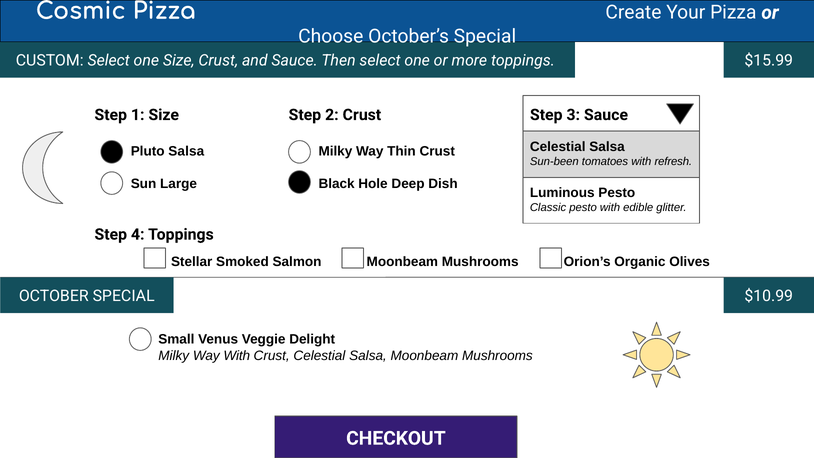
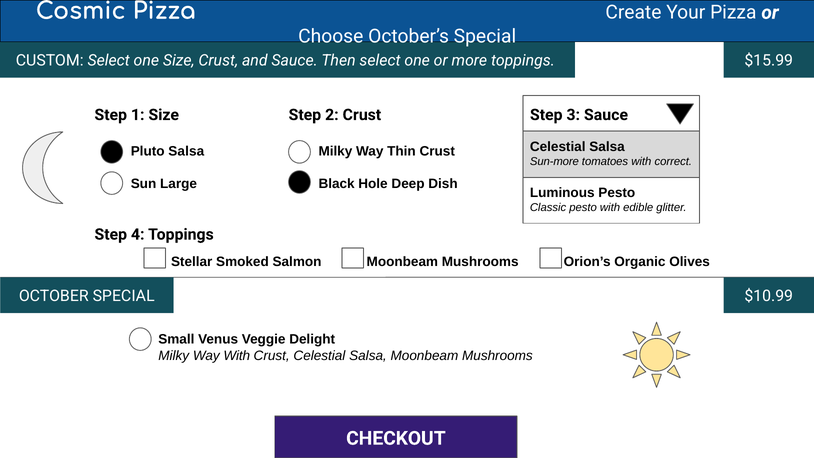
Sun-been: Sun-been -> Sun-more (554, 161)
refresh: refresh -> correct (673, 161)
